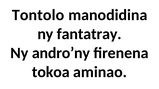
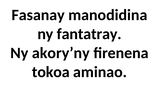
Tontolo: Tontolo -> Fasanay (38, 15)
andro’ny: andro’ny -> akory’ny (61, 53)
